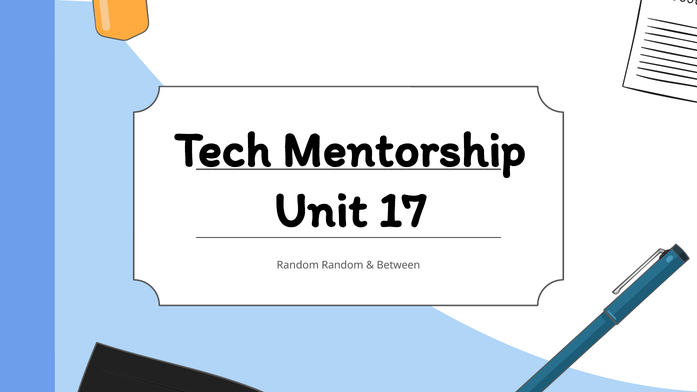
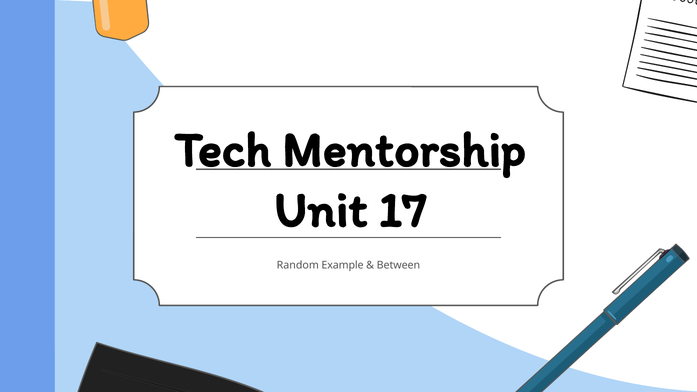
Random Random: Random -> Example (343, 265)
